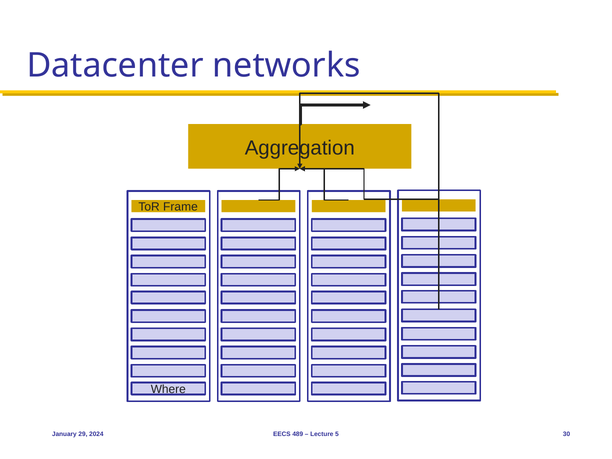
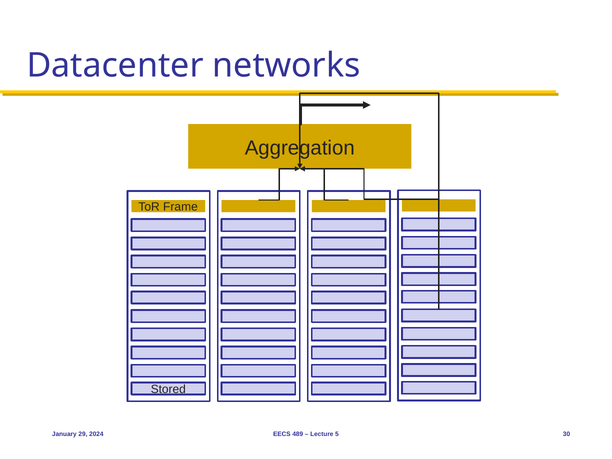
Where: Where -> Stored (168, 389)
